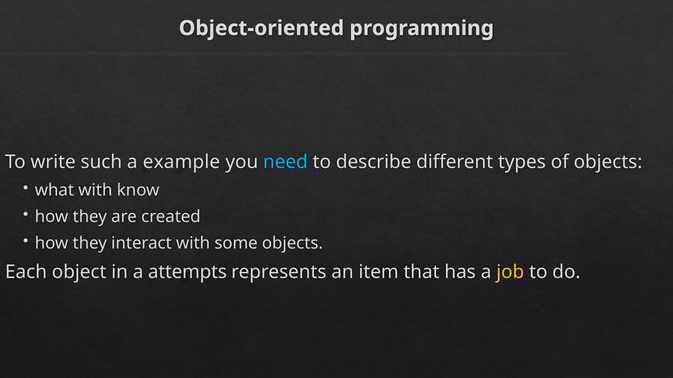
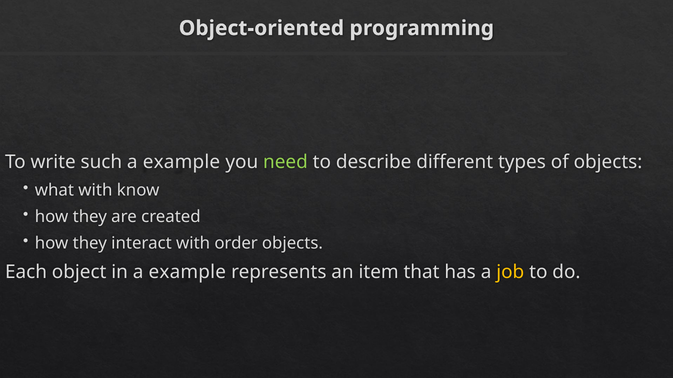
need colour: light blue -> light green (285, 162)
some: some -> order (236, 244)
in a attempts: attempts -> example (187, 272)
